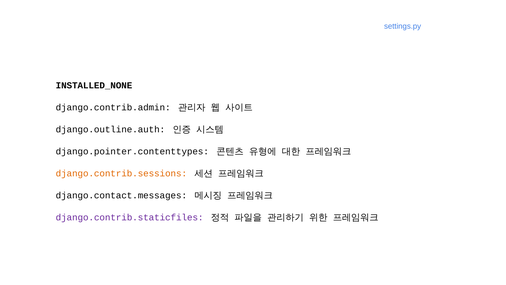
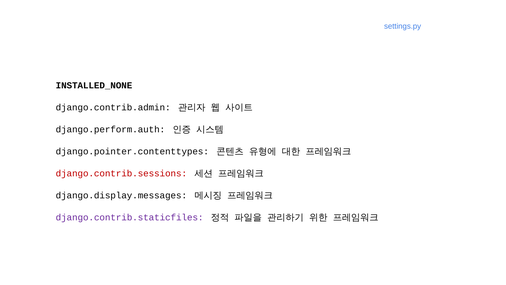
django.outline.auth: django.outline.auth -> django.perform.auth (110, 129)
django.contrib.sessions colour: orange -> red (121, 173)
django.contact.messages: django.contact.messages -> django.display.messages (121, 195)
